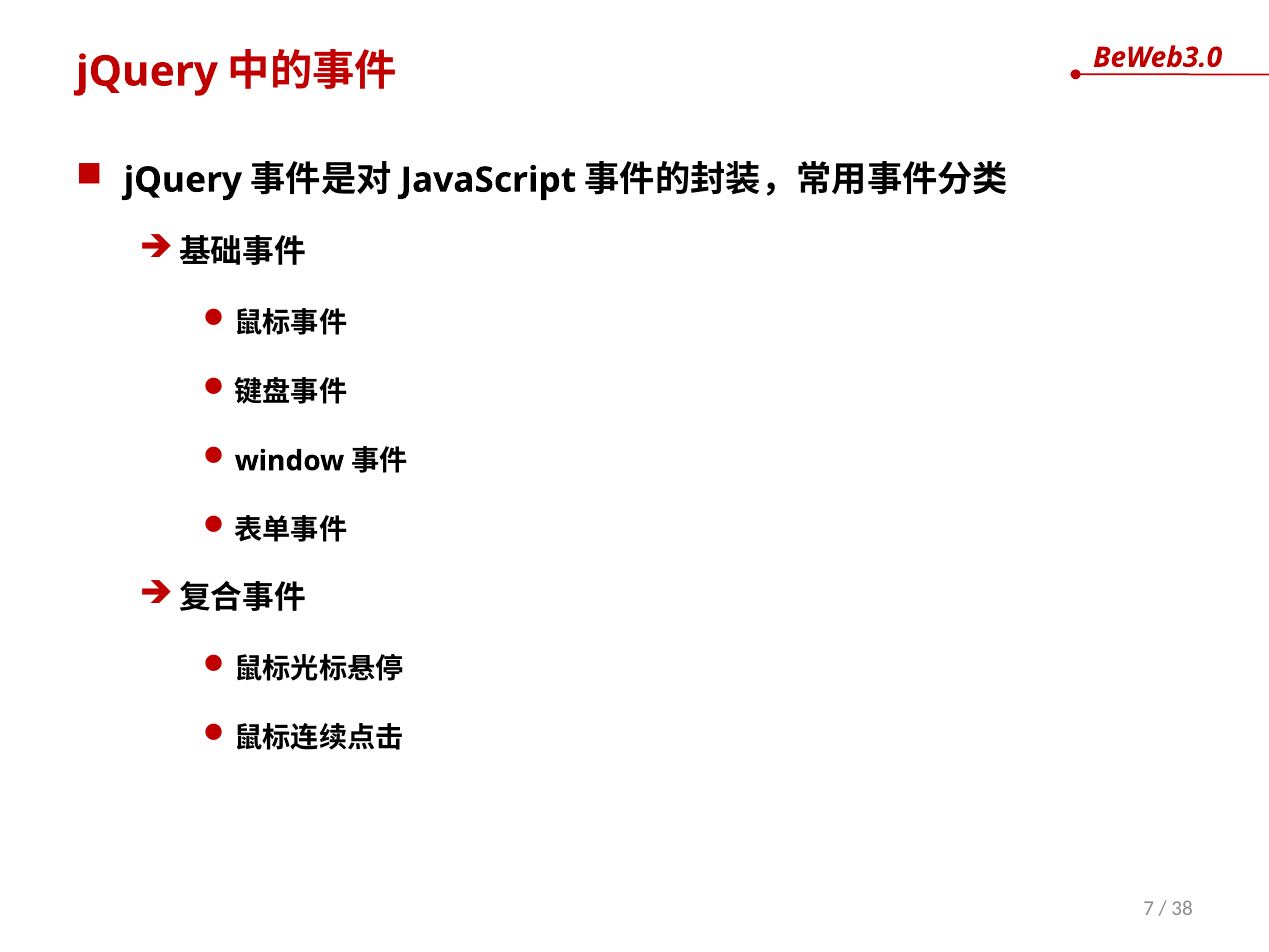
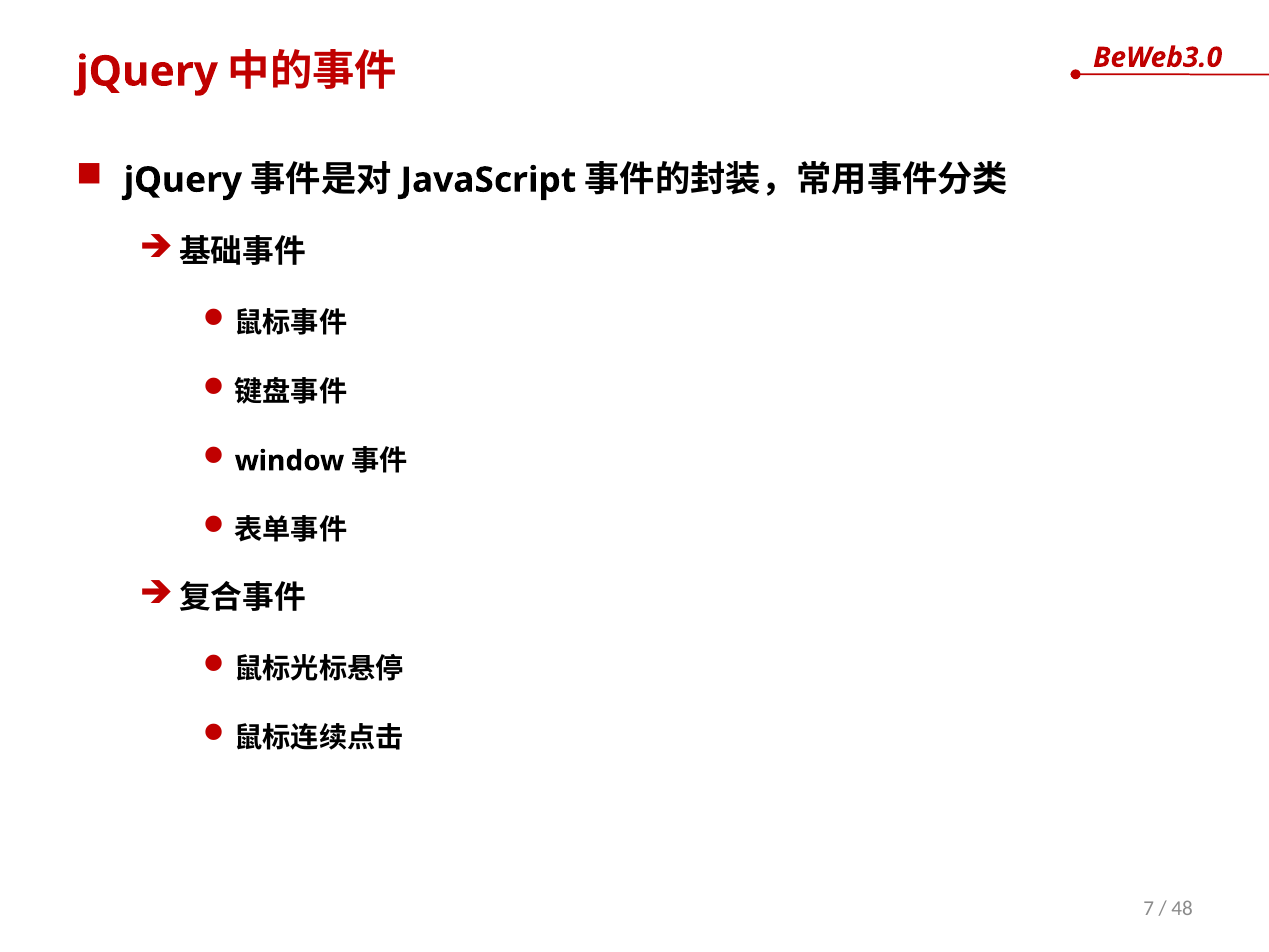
38: 38 -> 48 (1182, 909)
